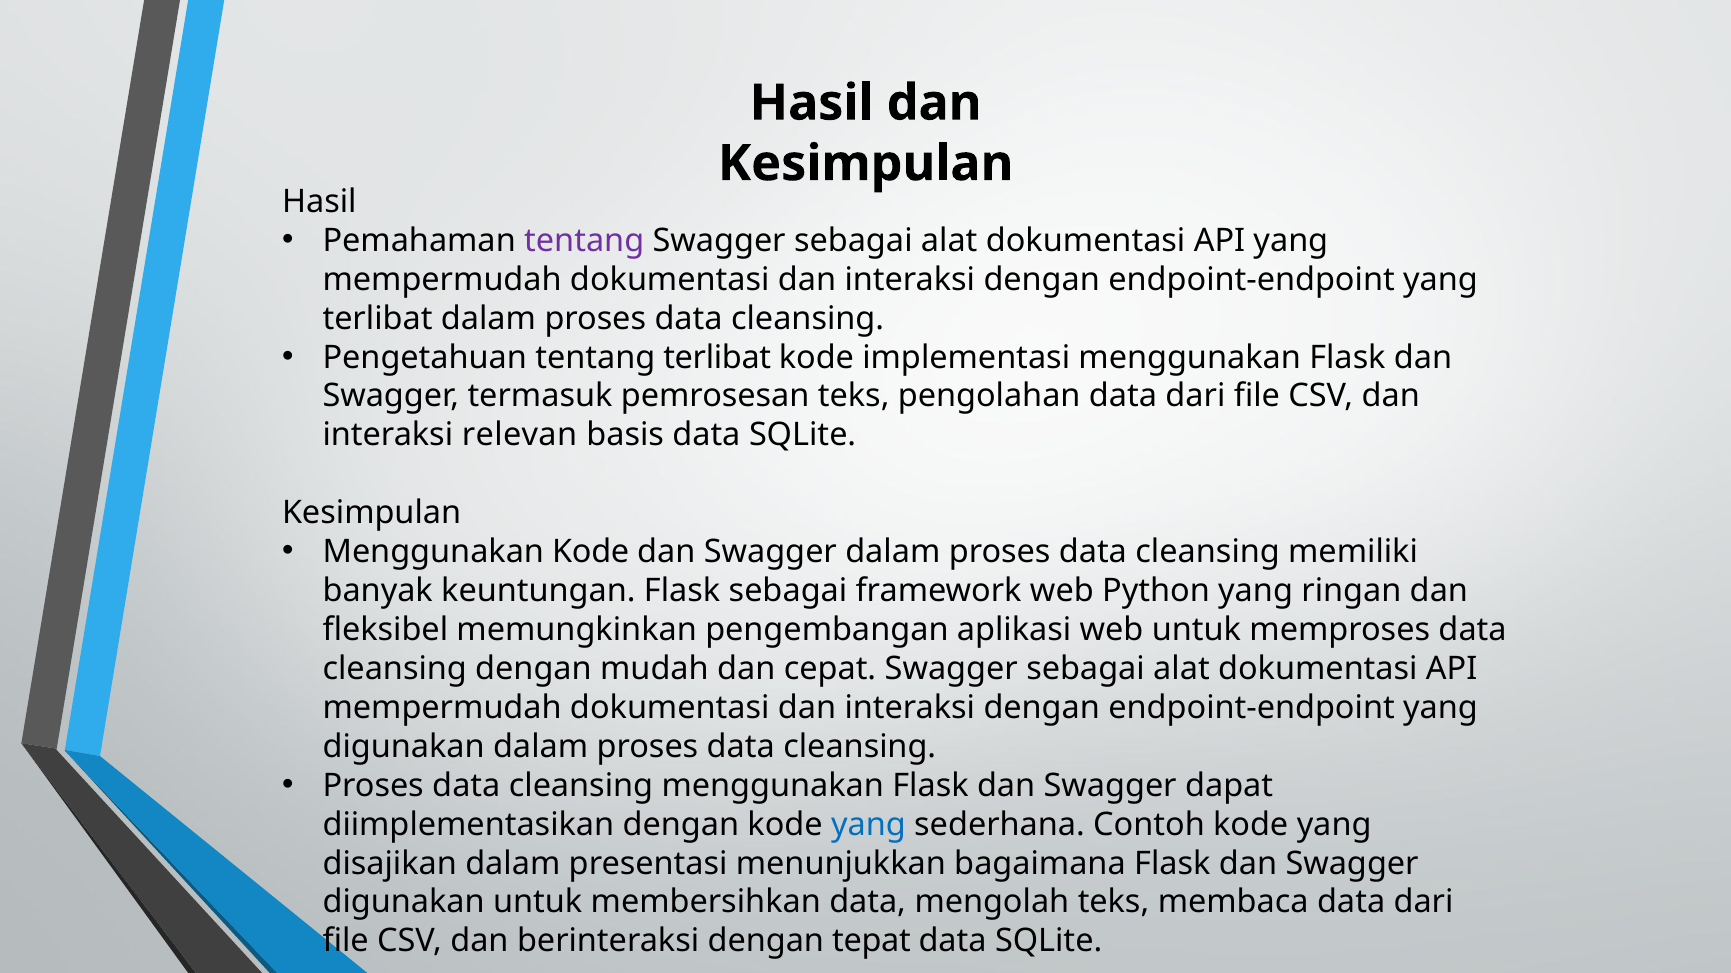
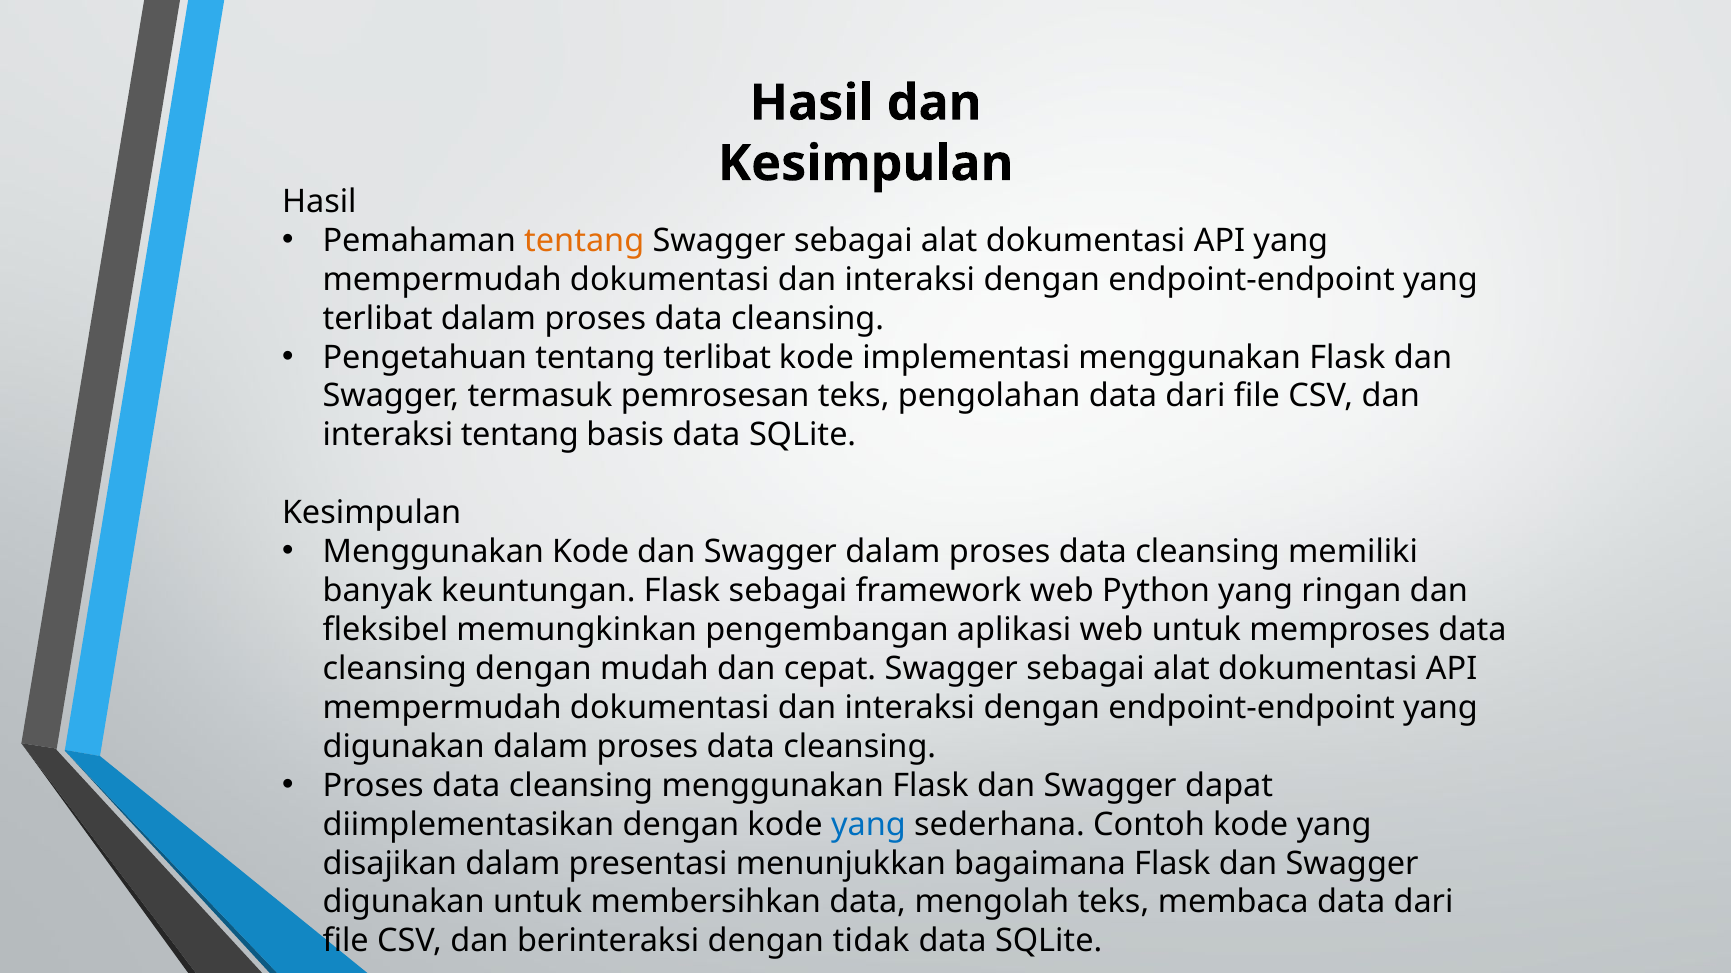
tentang colour: purple -> orange (584, 241)
interaksi relevan: relevan -> tentang (520, 435)
tepat: tepat -> tidak (871, 942)
